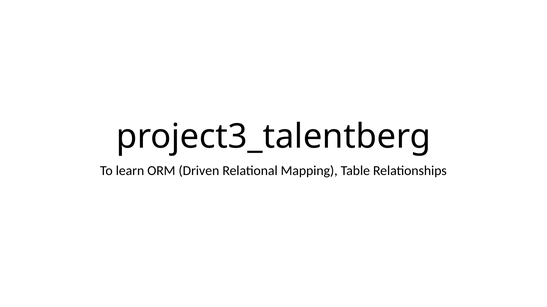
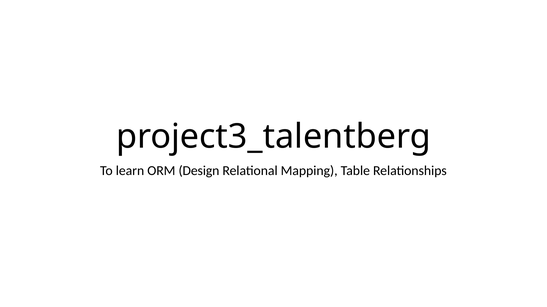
Driven: Driven -> Design (199, 171)
